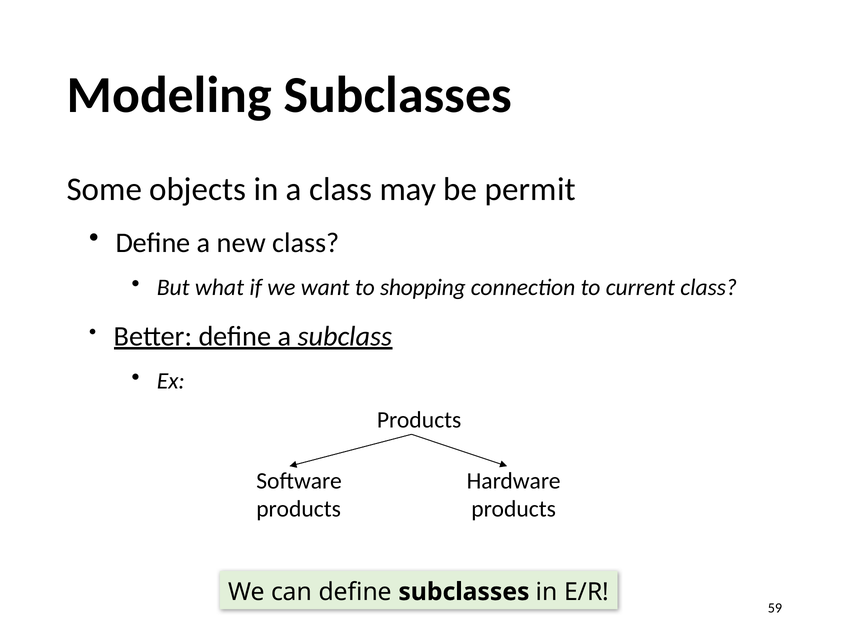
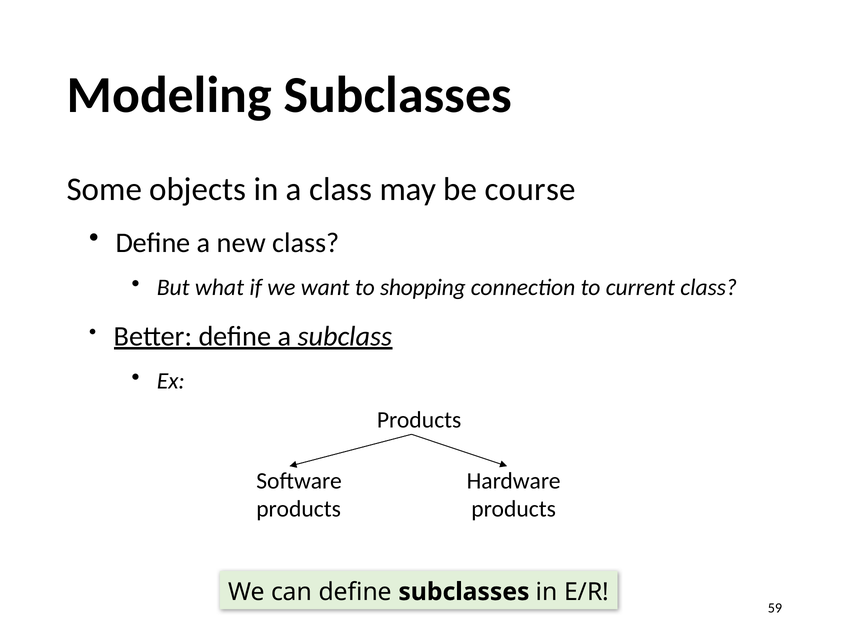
permit: permit -> course (530, 189)
